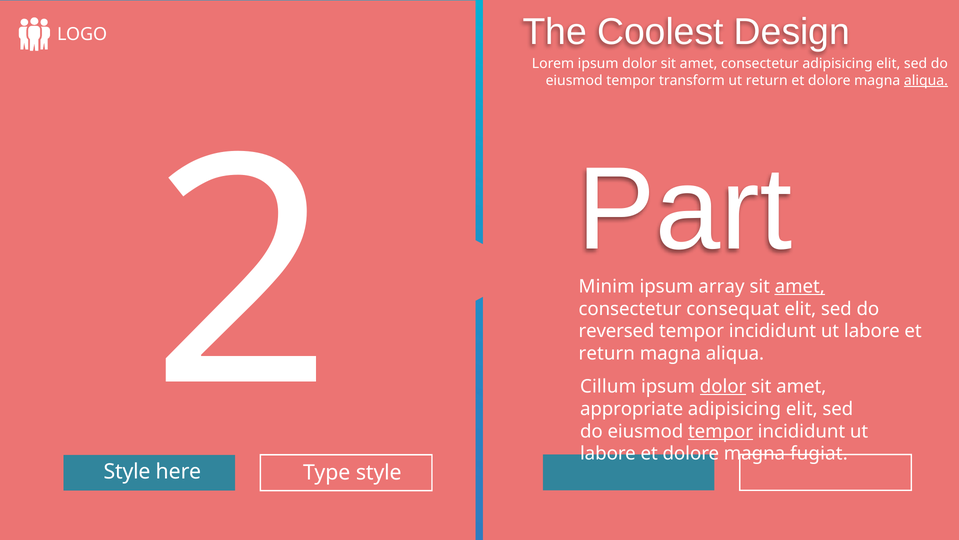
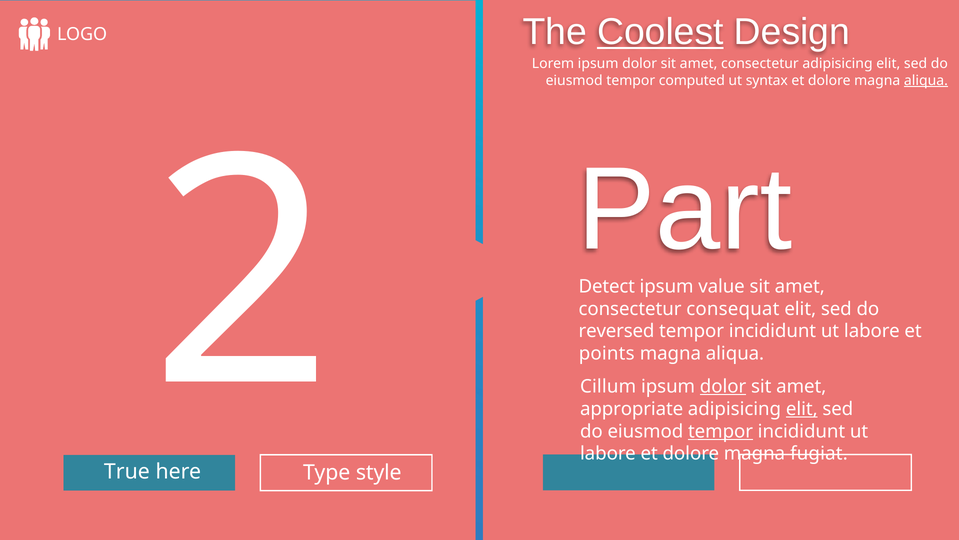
Coolest underline: none -> present (660, 32)
transform: transform -> computed (692, 81)
ut return: return -> syntax (767, 81)
Minim: Minim -> Detect (607, 286)
array: array -> value (722, 286)
amet underline: present -> none (800, 286)
return: return -> points (607, 353)
elit underline: none -> present (802, 409)
Style: Style -> True (127, 471)
